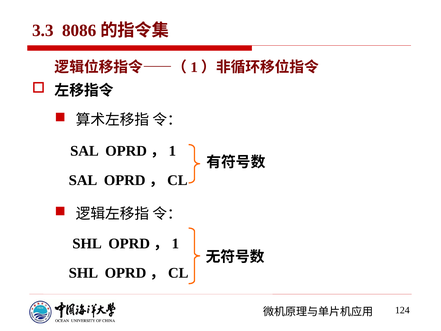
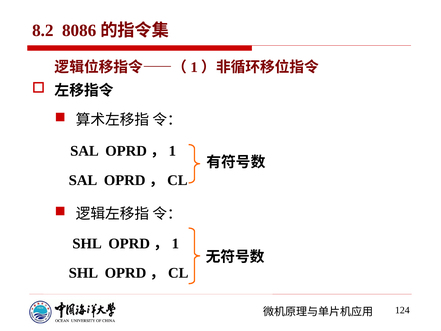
3.3: 3.3 -> 8.2 (43, 31)
